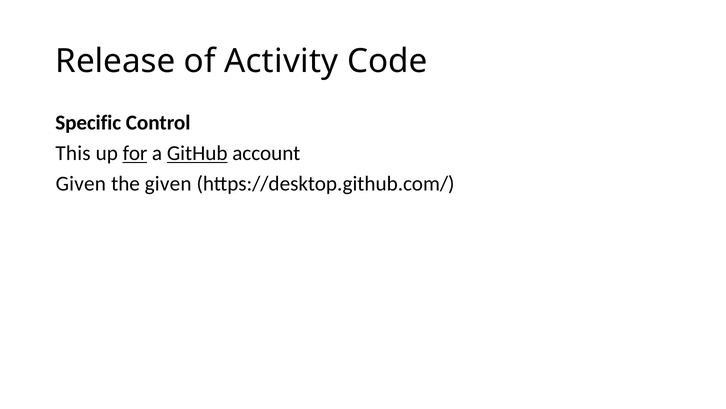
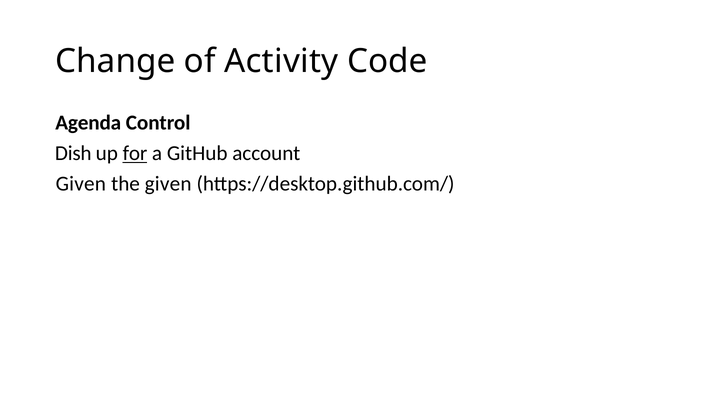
Release: Release -> Change (115, 61)
Specific: Specific -> Agenda (88, 123)
This: This -> Dish (73, 153)
GitHub underline: present -> none (197, 153)
